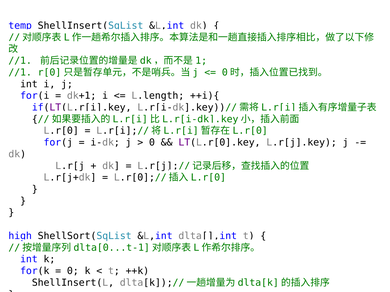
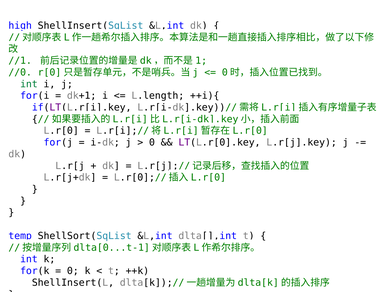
temp: temp -> high (20, 26)
//1: //1 -> //0 (20, 72)
int colour: black -> green (29, 84)
high: high -> temp (20, 236)
